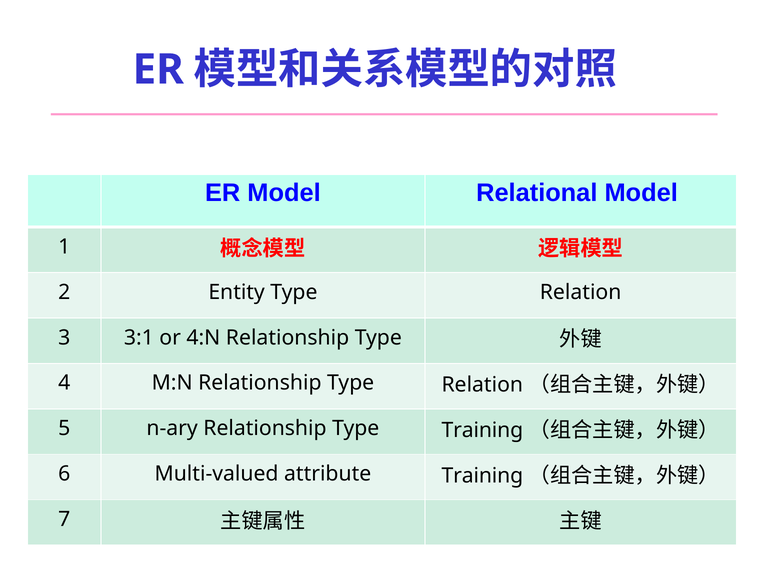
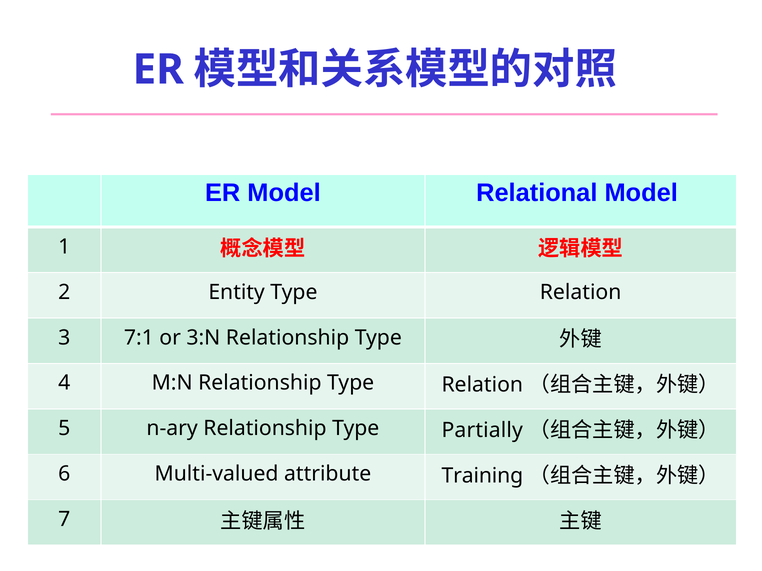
3:1: 3:1 -> 7:1 (139, 338)
4:N: 4:N -> 3:N (203, 338)
Type Training: Training -> Partially (482, 431)
